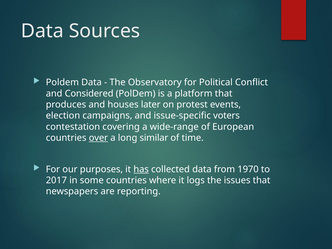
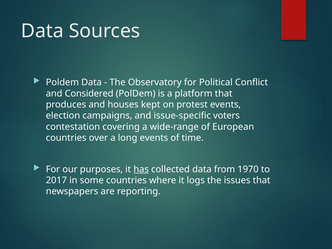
later: later -> kept (151, 105)
over underline: present -> none (98, 138)
long similar: similar -> events (154, 138)
